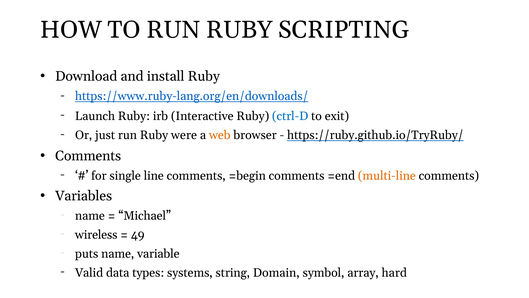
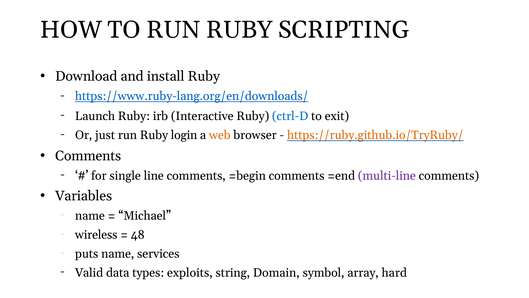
were: were -> login (184, 135)
https://ruby.github.io/TryRuby/ colour: black -> orange (375, 135)
multi-line colour: orange -> purple (387, 176)
49: 49 -> 48 (138, 234)
variable: variable -> services (158, 253)
systems: systems -> exploits (190, 272)
